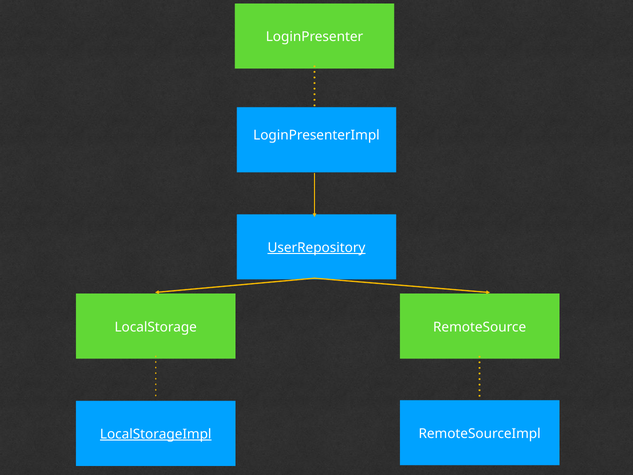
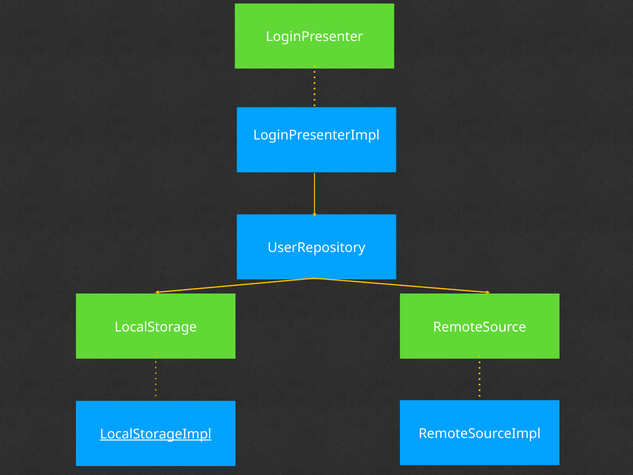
UserRepository underline: present -> none (316, 248)
